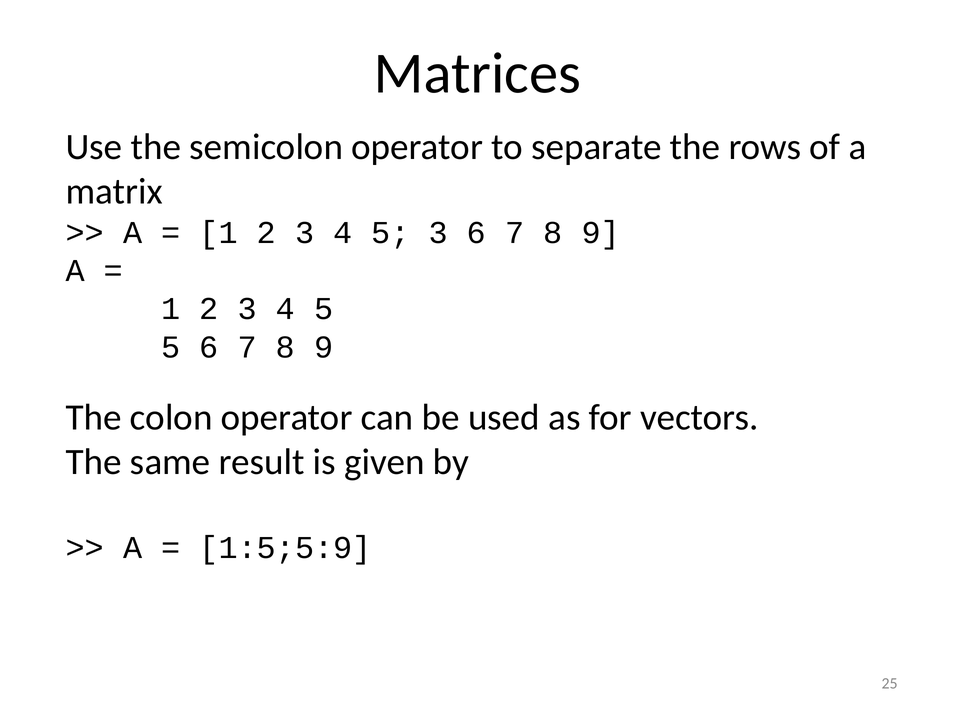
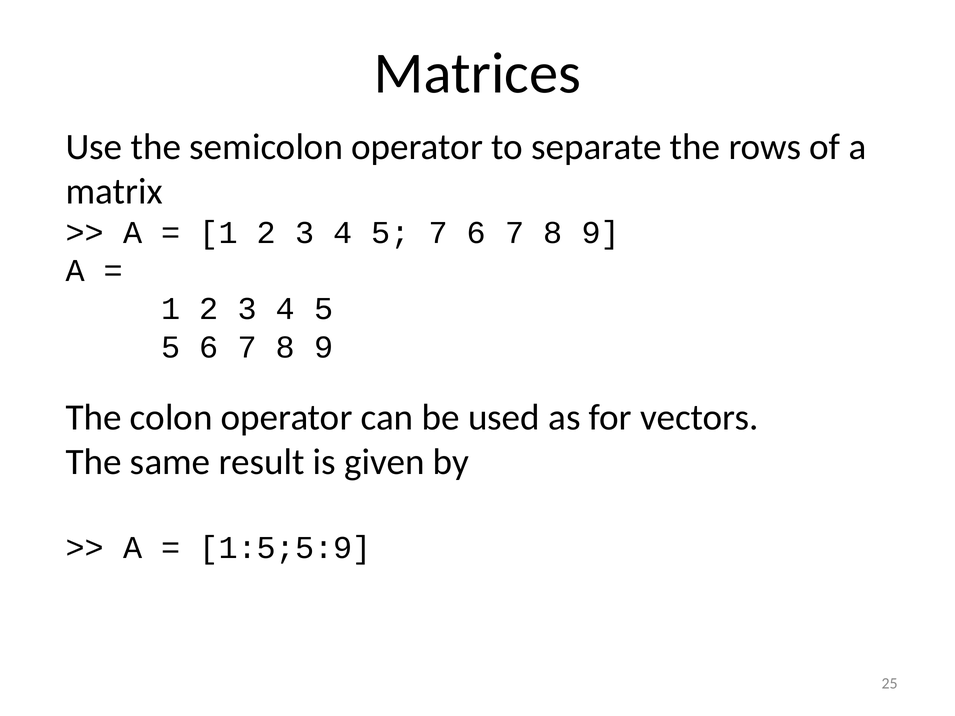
5 3: 3 -> 7 (438, 233)
